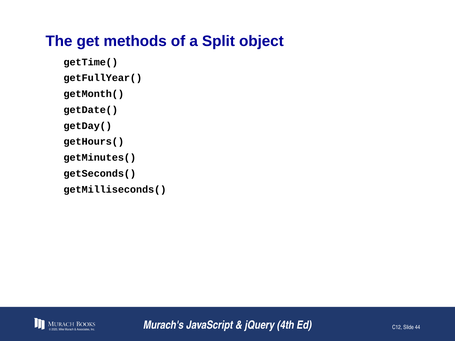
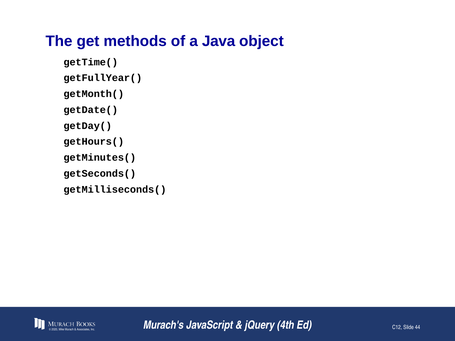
Split: Split -> Java (219, 41)
